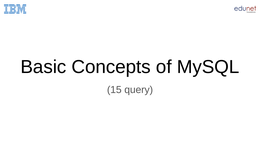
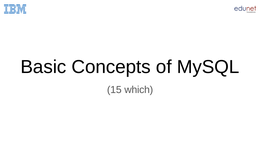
query: query -> which (139, 90)
